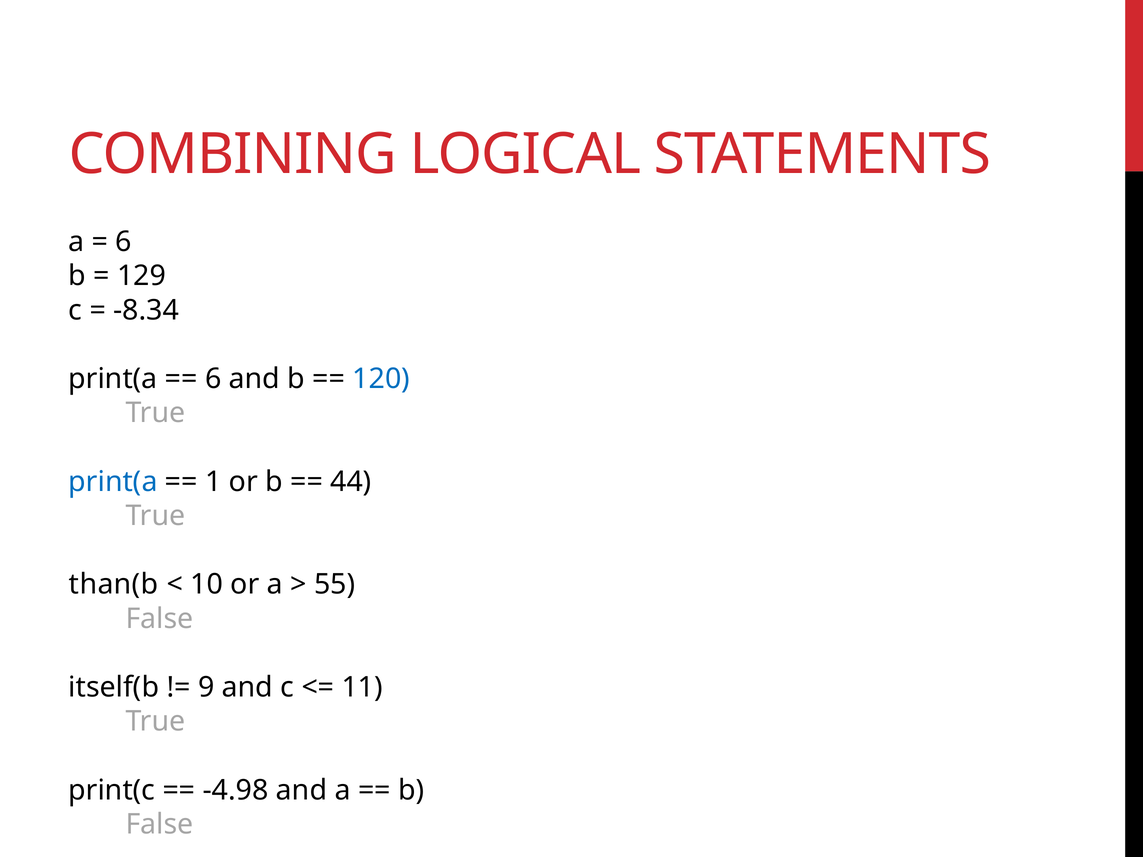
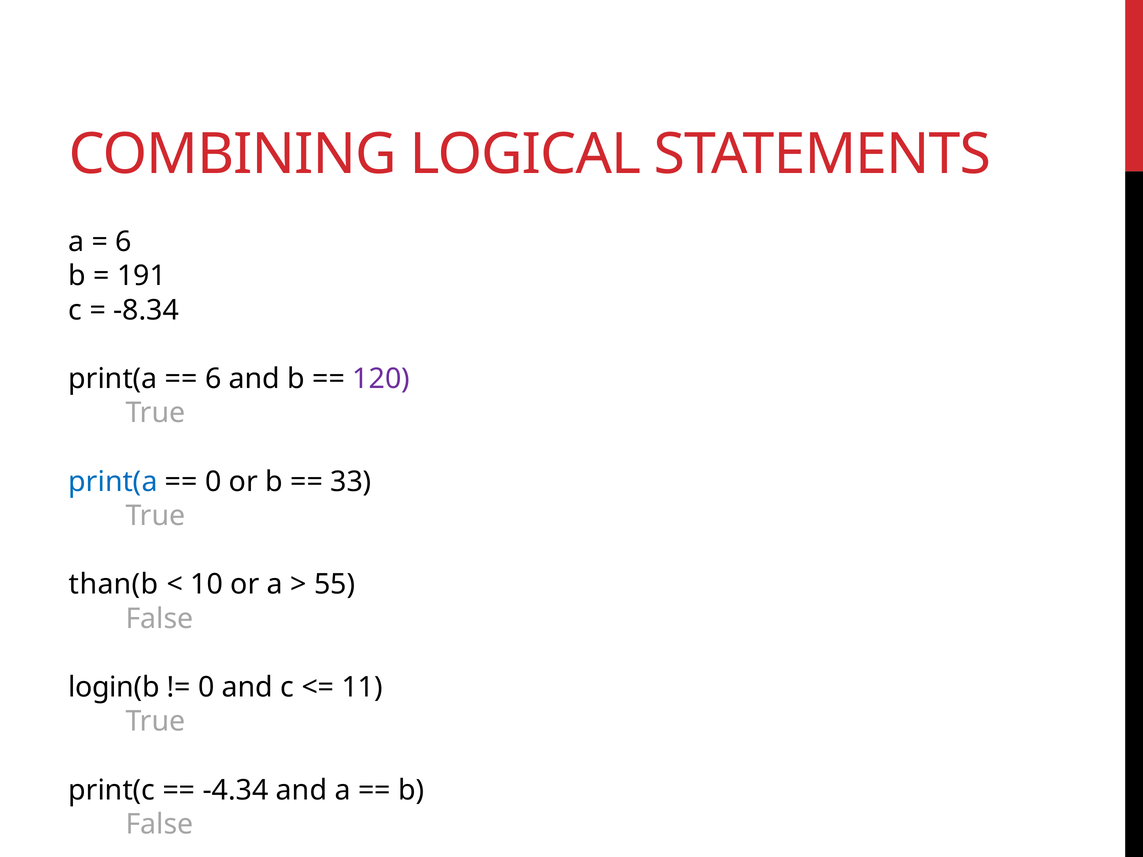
129: 129 -> 191 (142, 276)
120 colour: blue -> purple (381, 379)
1: 1 -> 0 (213, 482)
44: 44 -> 33 (351, 482)
itself(b: itself(b -> login(b (114, 687)
9: 9 -> 0 (206, 687)
-4.98: -4.98 -> -4.34 (236, 790)
